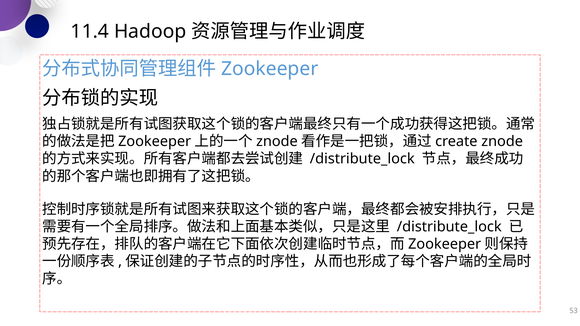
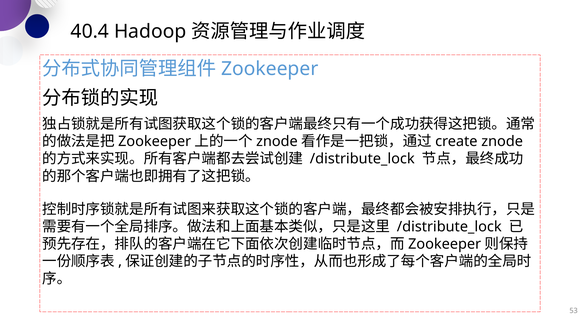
11.4: 11.4 -> 40.4 (90, 32)
